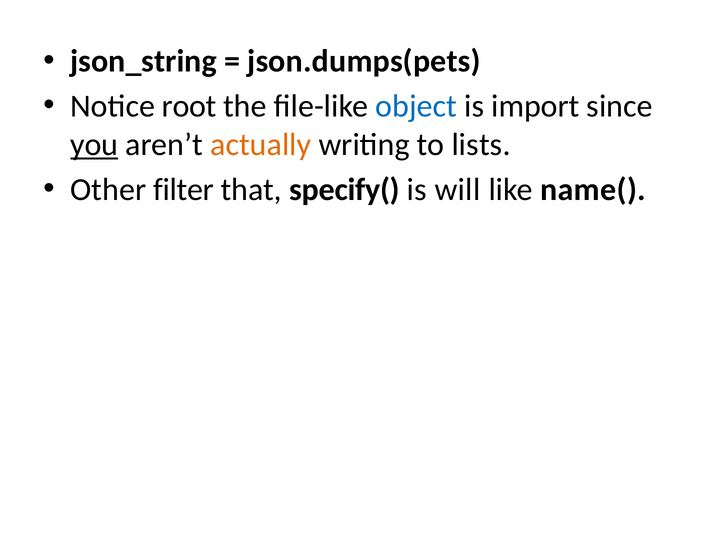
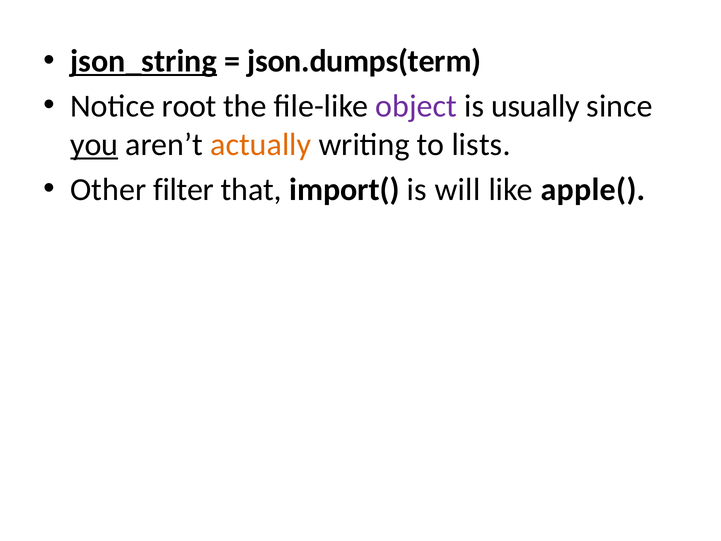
json_string underline: none -> present (144, 61)
json.dumps(pets: json.dumps(pets -> json.dumps(term (364, 61)
object colour: blue -> purple (416, 106)
import: import -> usually (535, 106)
specify(: specify( -> import( (344, 189)
name(: name( -> apple( (593, 189)
